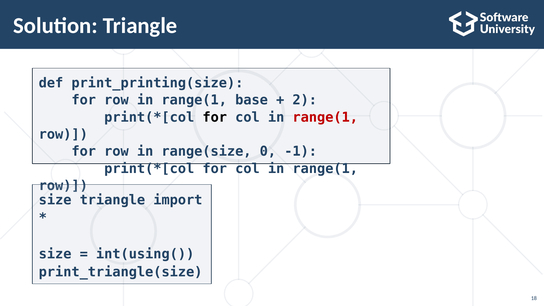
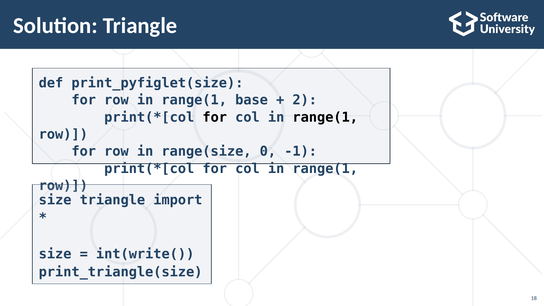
print_printing(size: print_printing(size -> print_pyfiglet(size (157, 83)
range(1 colour: red -> black (325, 117)
int(using(: int(using( -> int(write( (145, 254)
